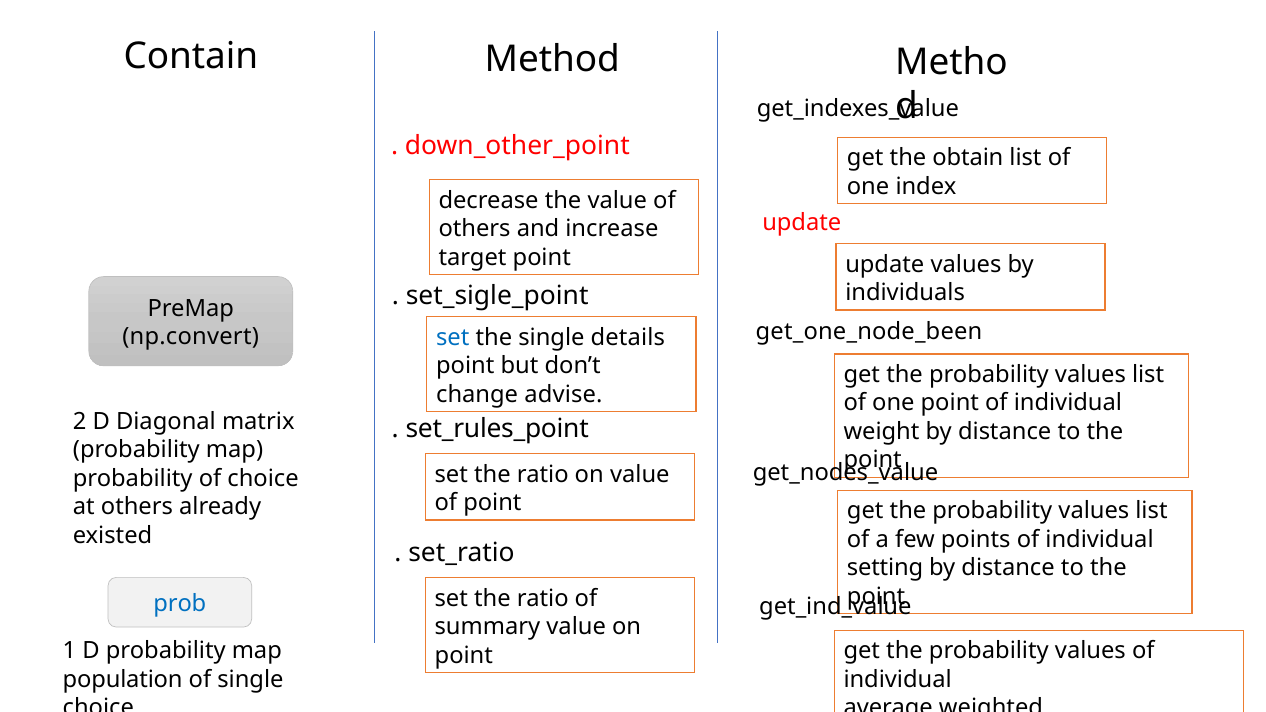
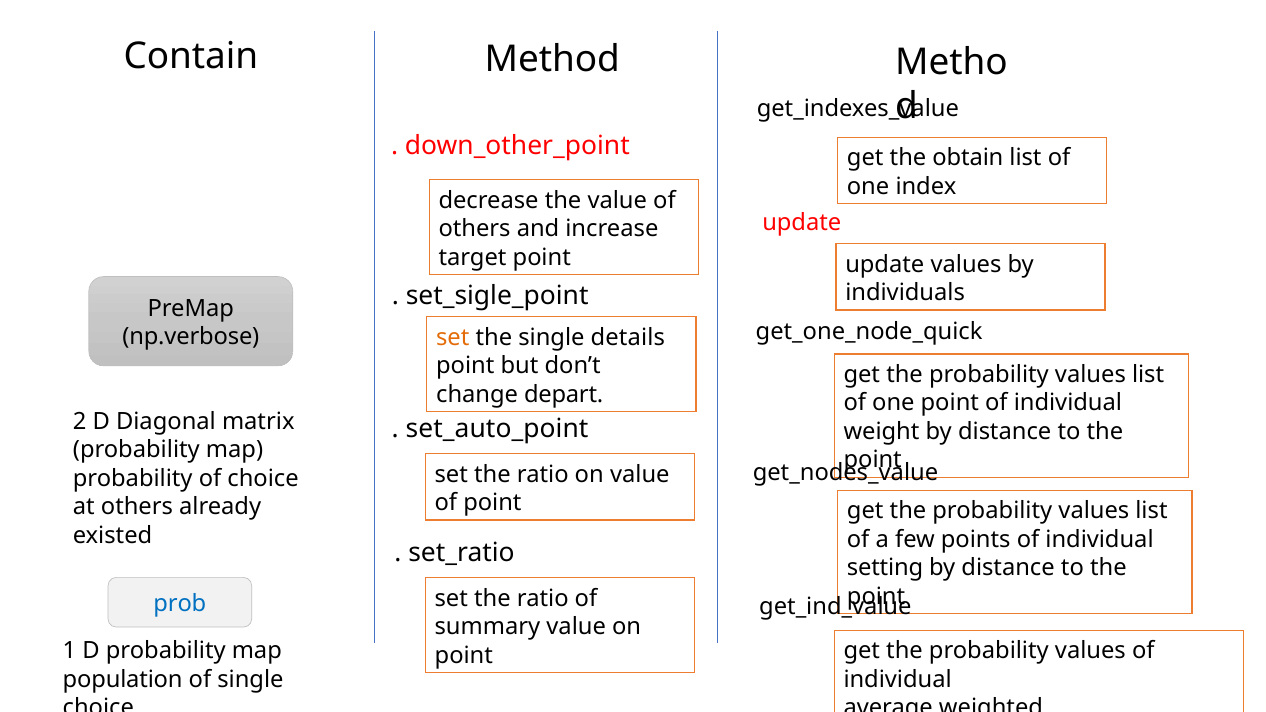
get_one_node_been: get_one_node_been -> get_one_node_quick (869, 331)
np.convert: np.convert -> np.verbose (191, 337)
set colour: blue -> orange (453, 337)
advise: advise -> depart (564, 394)
set_rules_point: set_rules_point -> set_auto_point (497, 429)
